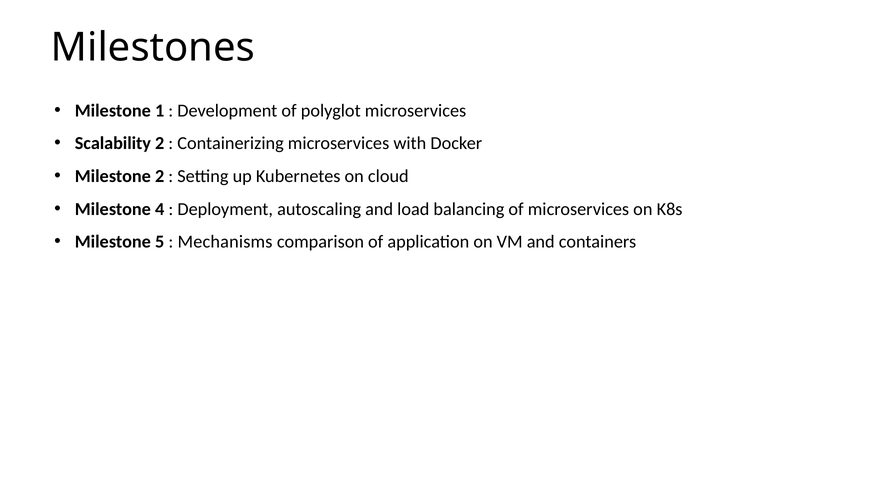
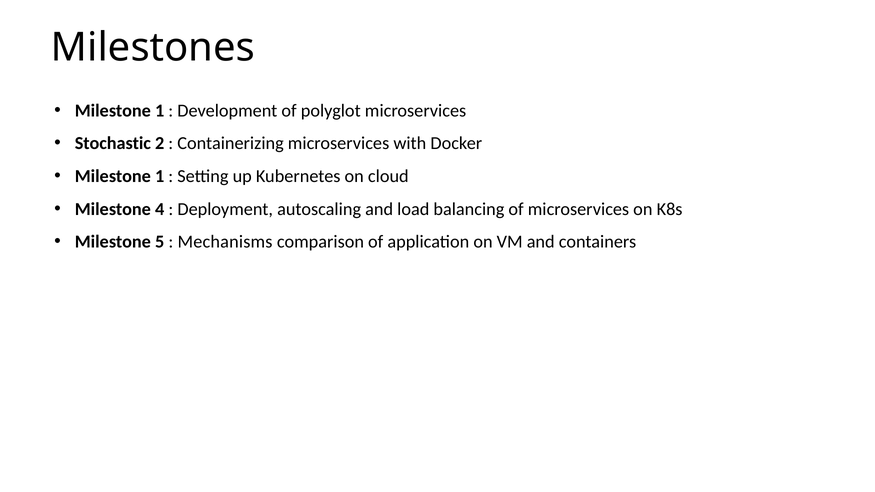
Scalability: Scalability -> Stochastic (113, 143)
2: 2 -> 1 (160, 176)
